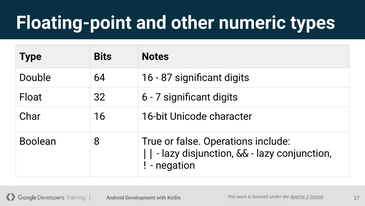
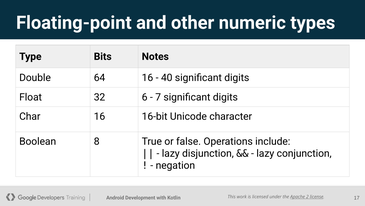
87: 87 -> 40 (167, 77)
